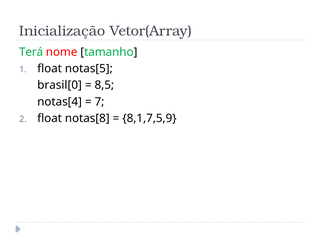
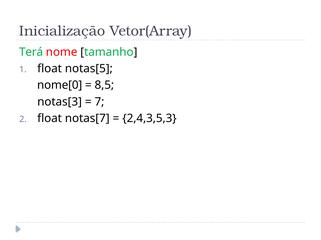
brasil[0: brasil[0 -> nome[0 (60, 85)
notas[4: notas[4 -> notas[3 (60, 102)
notas[8: notas[8 -> notas[7 (87, 119)
8,1,7,5,9: 8,1,7,5,9 -> 2,4,3,5,3 (149, 119)
